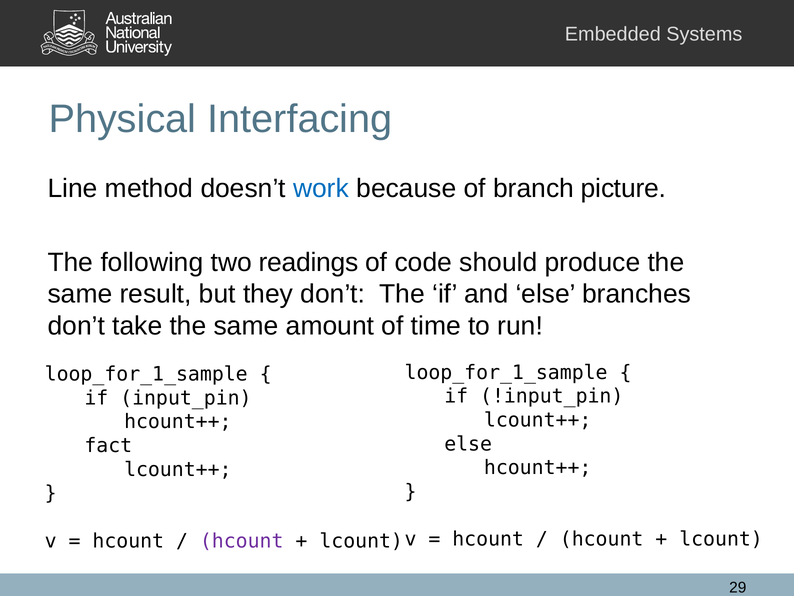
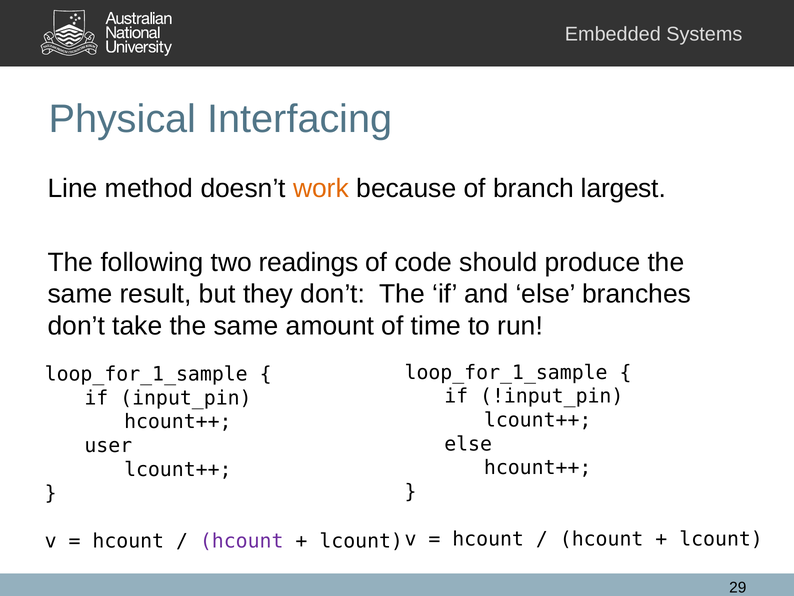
work colour: blue -> orange (321, 188)
picture: picture -> largest (623, 188)
fact: fact -> user (108, 445)
